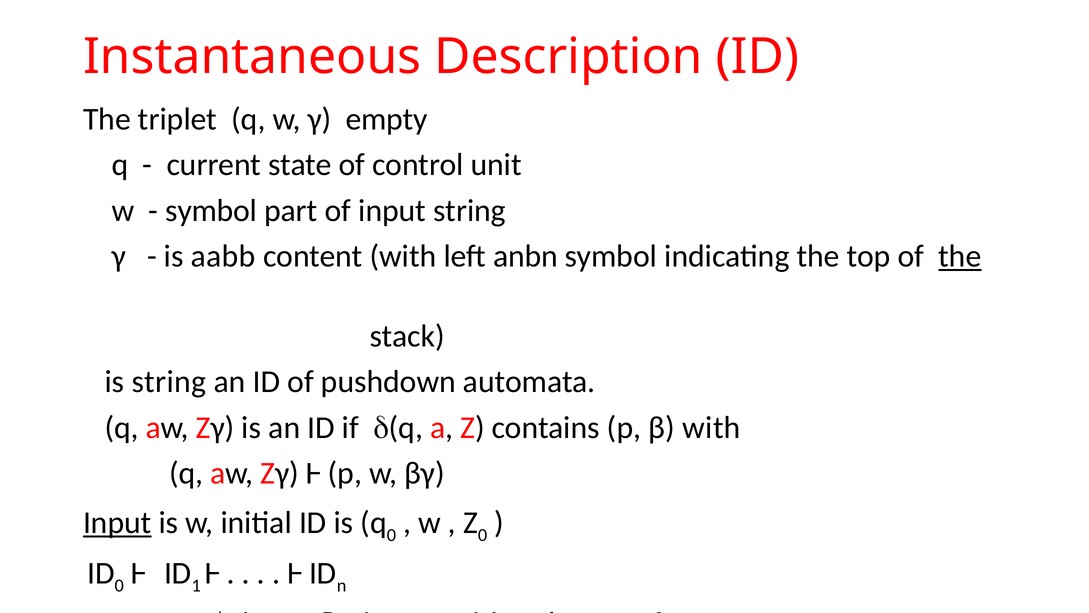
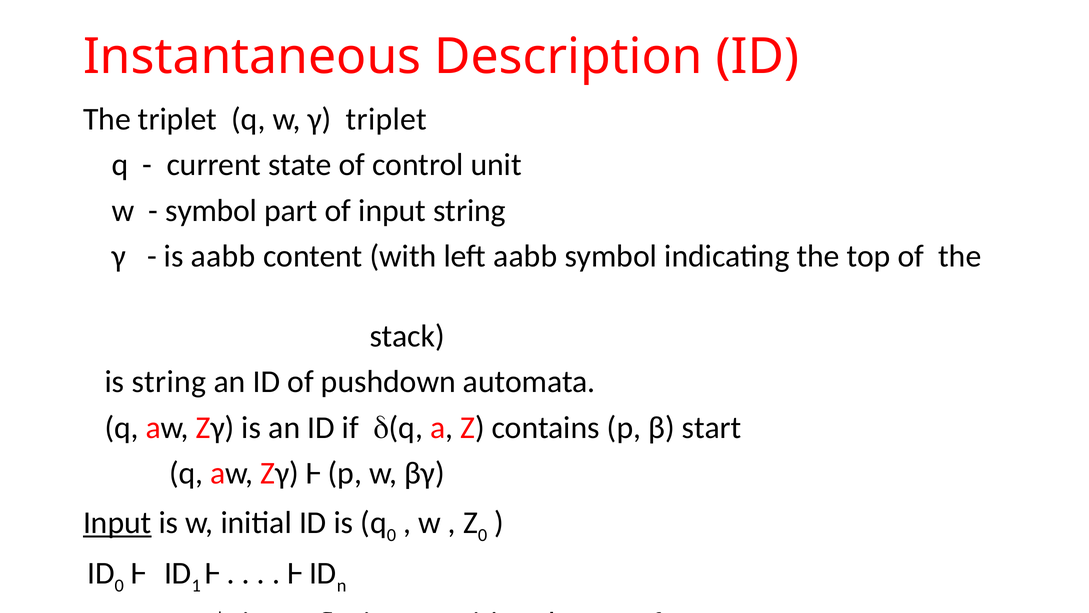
γ empty: empty -> triplet (386, 119)
left anbn: anbn -> aabb (525, 256)
the underline: present -> none (960, 256)
β with: with -> start (712, 427)
